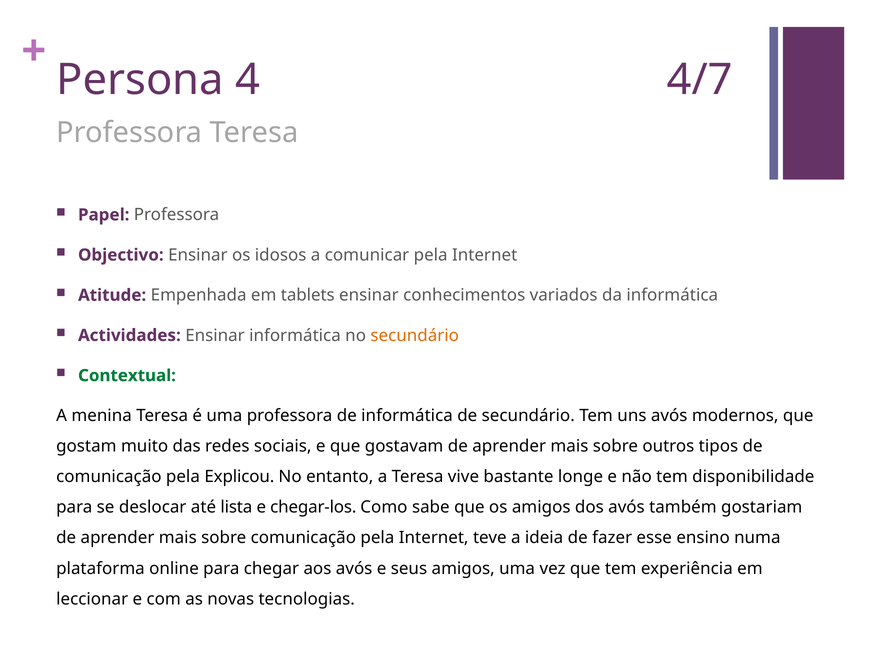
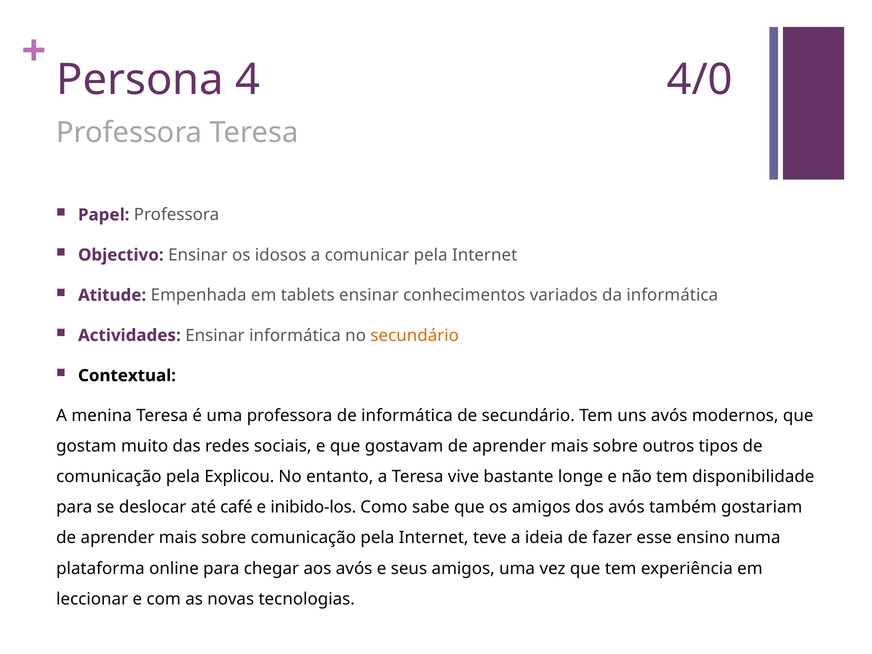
4/7: 4/7 -> 4/0 (700, 80)
Contextual colour: green -> black (127, 376)
lista: lista -> café (236, 507)
chegar-los: chegar-los -> inibido-los (313, 507)
